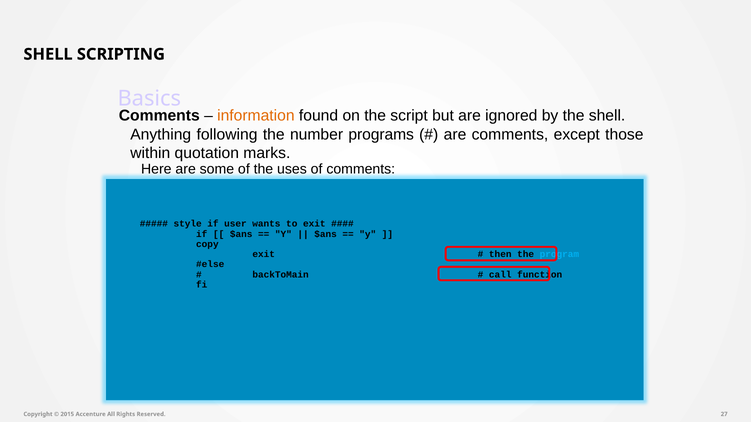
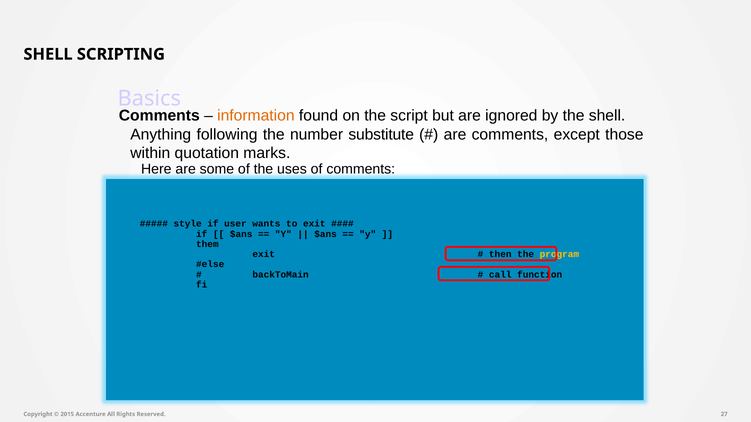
programs: programs -> substitute (381, 135)
copy: copy -> them (207, 244)
program colour: light blue -> yellow (559, 254)
